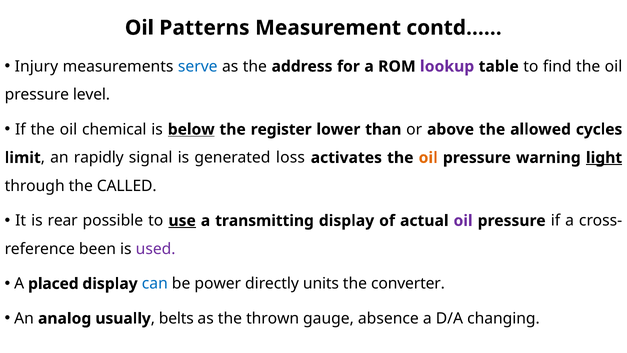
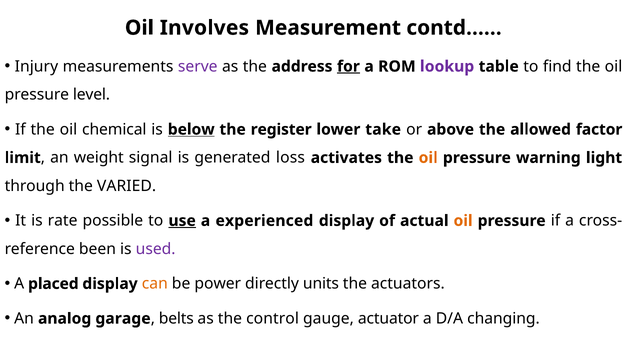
Patterns: Patterns -> Involves (204, 28)
serve colour: blue -> purple (198, 66)
for underline: none -> present (348, 66)
than: than -> take (383, 129)
cycles: cycles -> factor (599, 129)
rapidly: rapidly -> weight (99, 158)
light underline: present -> none (604, 158)
CALLED: CALLED -> VARIED (127, 186)
rear: rear -> rate (63, 221)
transmitting: transmitting -> experienced (264, 221)
oil colour: purple -> orange (463, 221)
can colour: blue -> orange (155, 284)
converter: converter -> actuators (408, 284)
usually: usually -> garage (123, 318)
thrown: thrown -> control (273, 318)
absence: absence -> actuator (388, 318)
